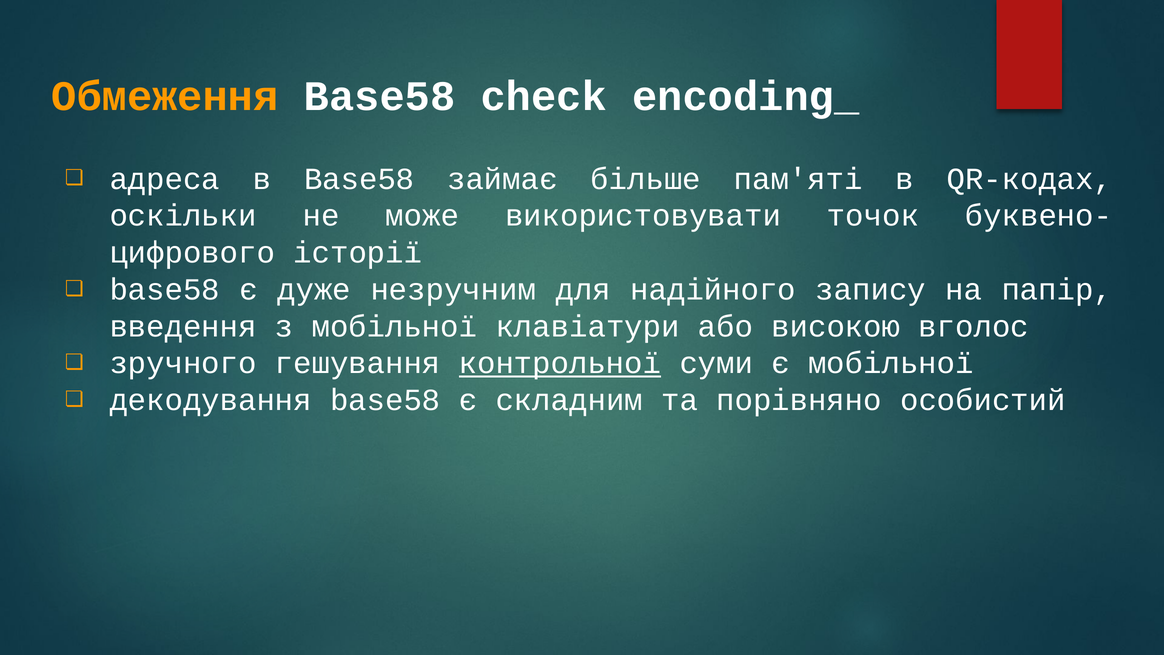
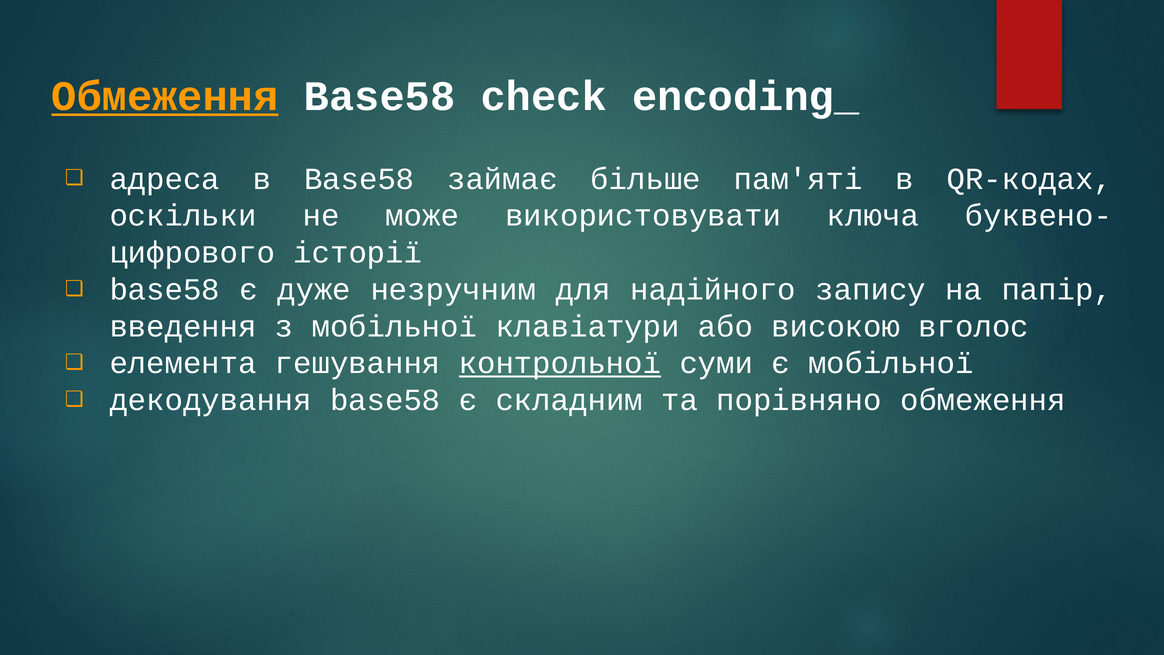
Обмеження underline: none -> present (165, 96)
точок: точок -> ключа (873, 216)
зручного: зручного -> елемента (183, 363)
порівняно особистий: особистий -> обмеження (983, 400)
